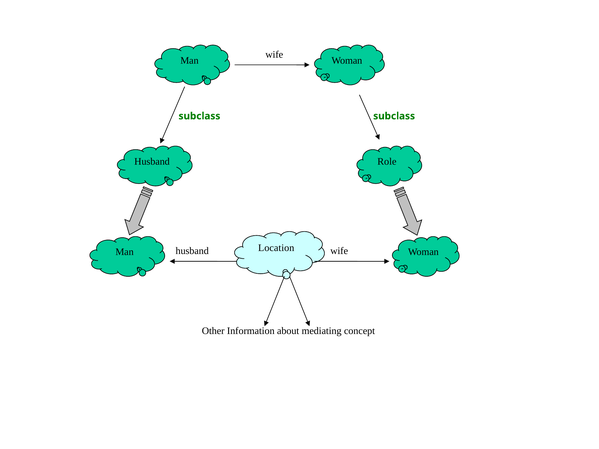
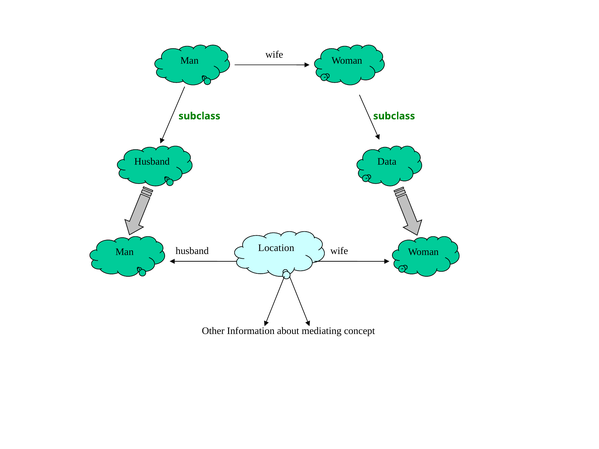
Role: Role -> Data (387, 162)
